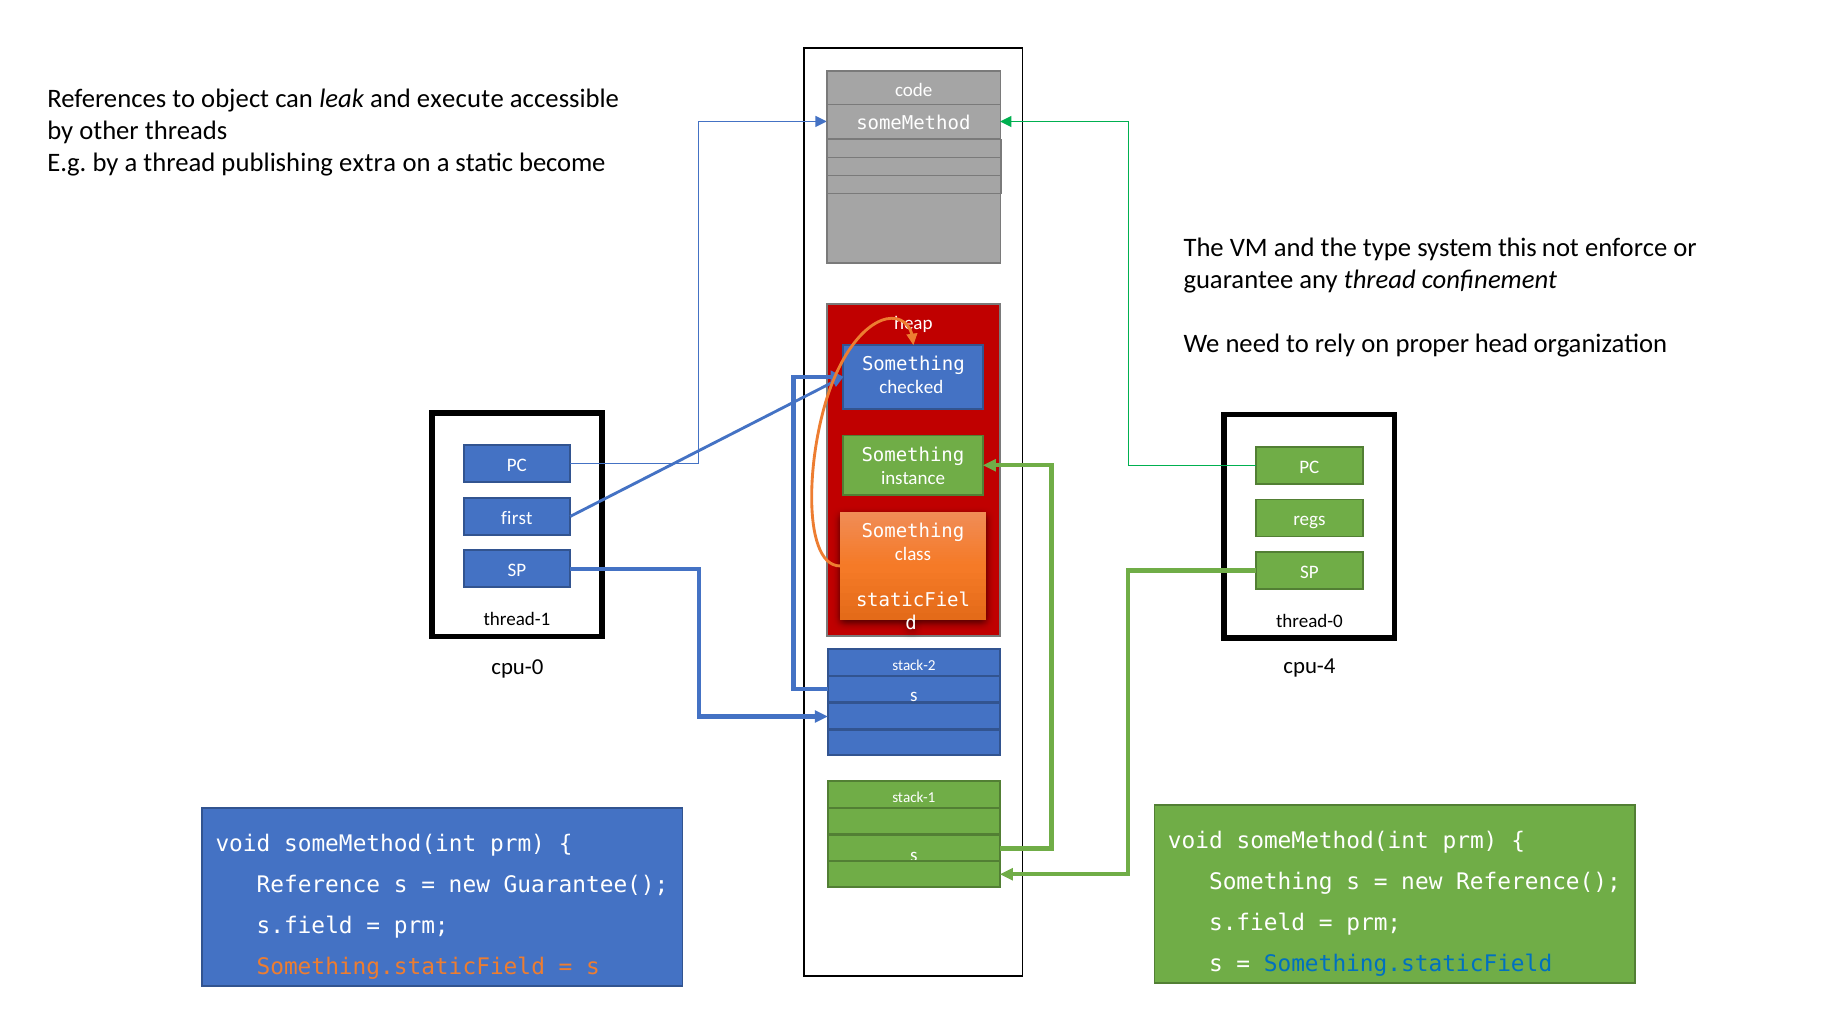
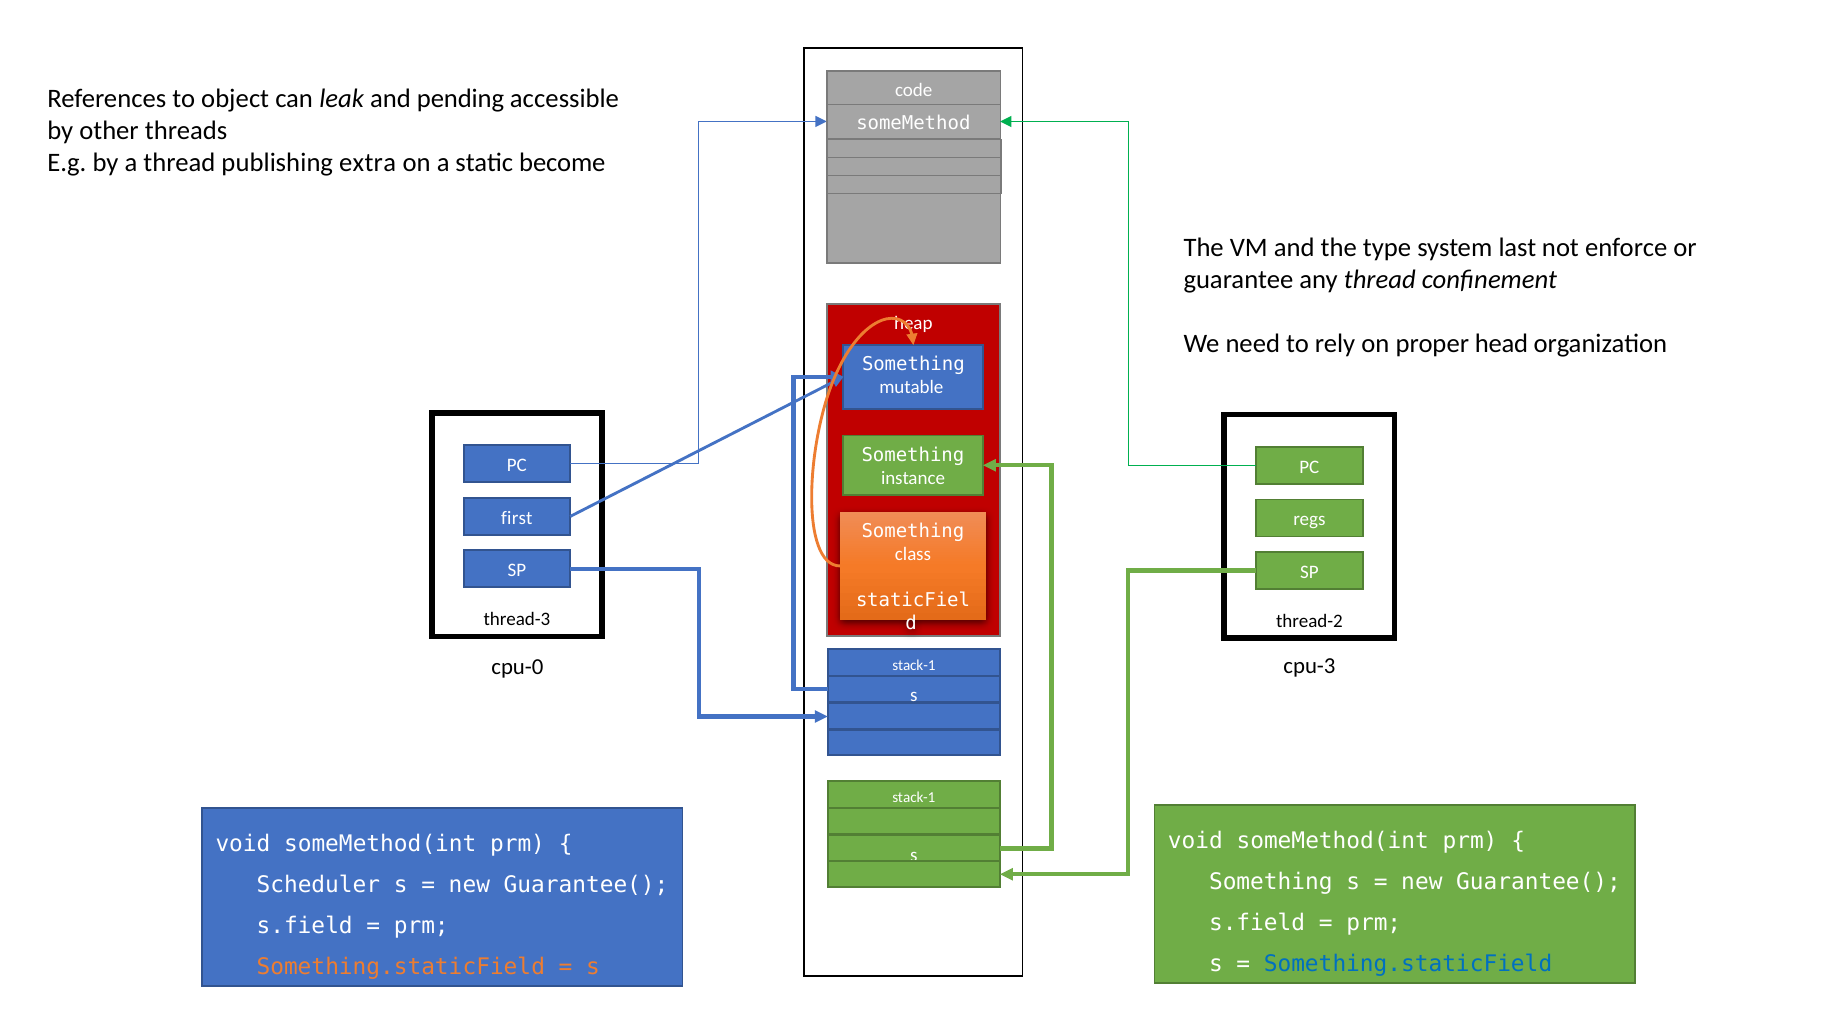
execute: execute -> pending (461, 99)
this: this -> last (1517, 248)
checked: checked -> mutable (911, 388)
thread-1: thread-1 -> thread-3 (517, 620)
thread-0: thread-0 -> thread-2 (1309, 622)
cpu-4: cpu-4 -> cpu-3 (1309, 666)
stack-2: stack-2 -> stack-1 (914, 666)
Reference(: Reference( -> Guarantee( (1539, 882)
Reference: Reference -> Scheduler (318, 886)
